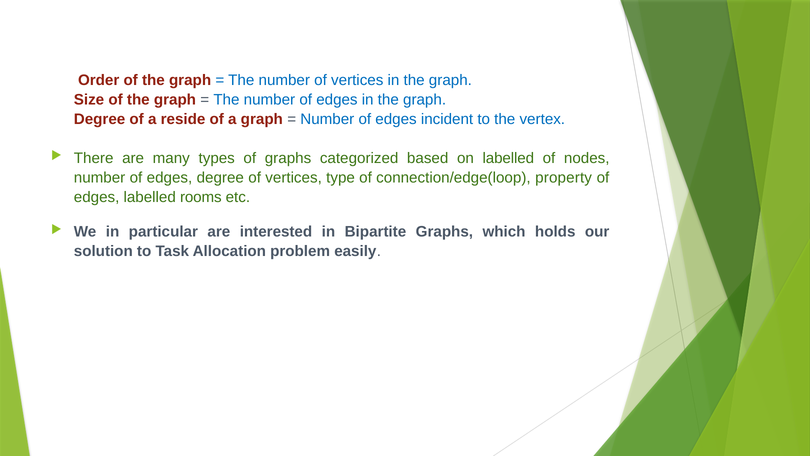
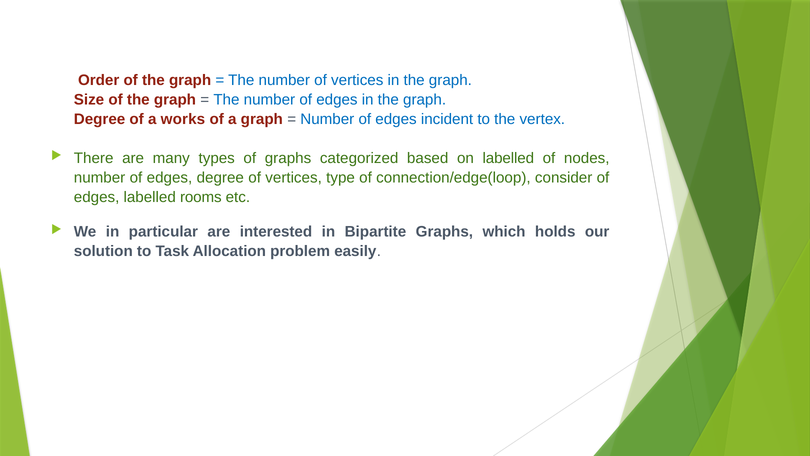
reside: reside -> works (183, 119)
property: property -> consider (564, 178)
